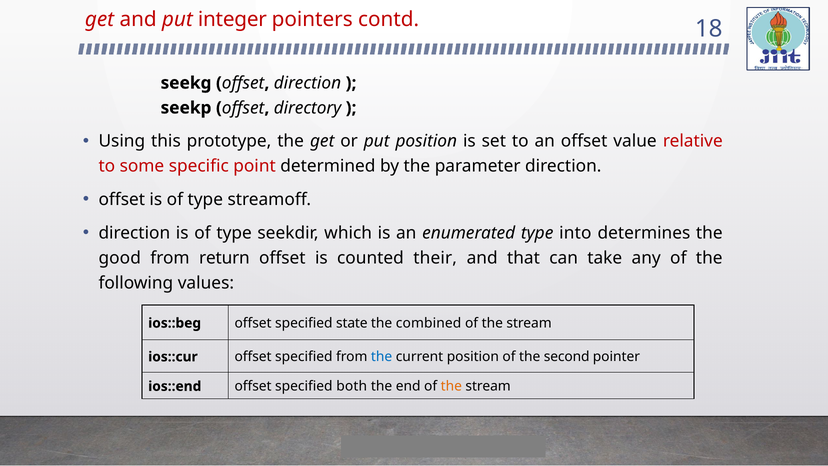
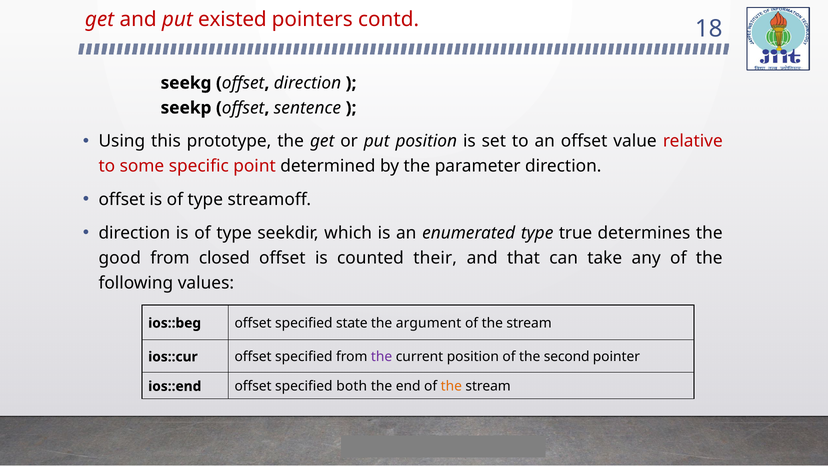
integer: integer -> existed (232, 19)
directory: directory -> sentence (307, 108)
into: into -> true (576, 233)
return: return -> closed (224, 258)
combined: combined -> argument (429, 323)
the colour: blue -> purple (382, 357)
